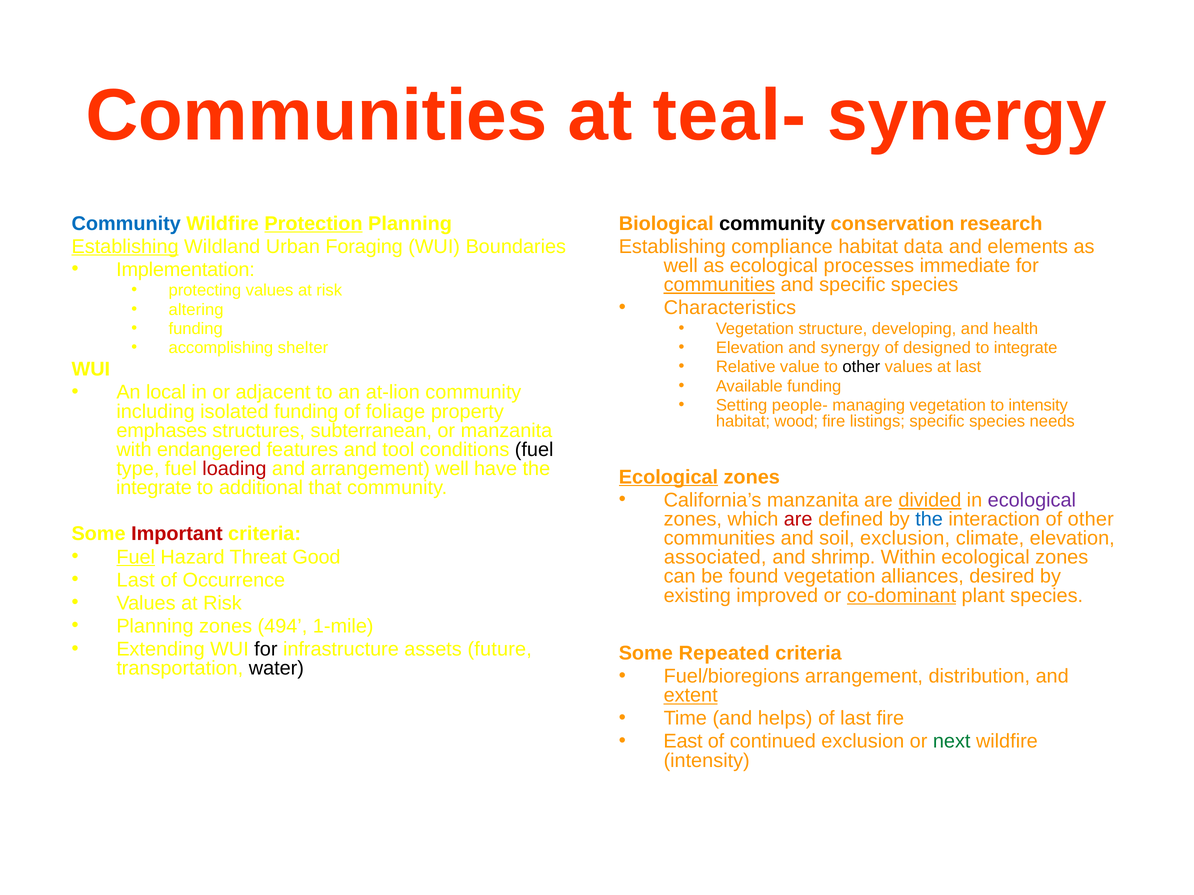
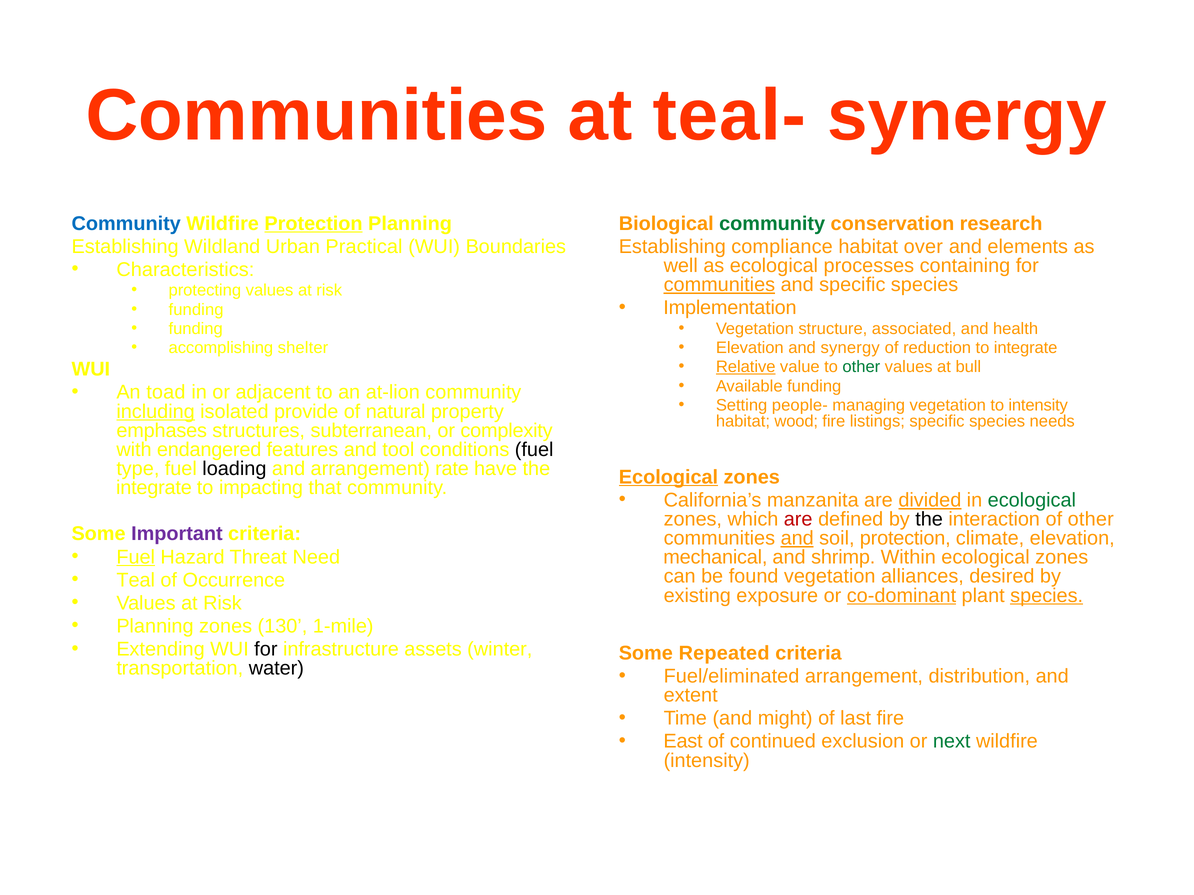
community colour: black -> green (772, 224)
Establishing underline: present -> none (125, 247)
Foraging: Foraging -> Practical (364, 247)
data: data -> over (923, 247)
immediate: immediate -> containing (965, 266)
Implementation: Implementation -> Characteristics (185, 270)
Characteristics: Characteristics -> Implementation (730, 308)
altering: altering -> funding (196, 310)
developing: developing -> associated (914, 329)
designed: designed -> reduction (937, 348)
Relative underline: none -> present (746, 367)
other colour: black -> green (861, 367)
at last: last -> bull (968, 367)
local: local -> toad (166, 393)
including underline: none -> present (156, 412)
isolated funding: funding -> provide (306, 412)
foliage: foliage -> natural (396, 412)
or manzanita: manzanita -> complexity (507, 431)
loading colour: red -> black (234, 469)
arrangement well: well -> rate (452, 469)
additional: additional -> impacting (261, 488)
ecological colour: purple -> green (1032, 500)
the colour: blue -> black (929, 520)
Important colour: red -> purple (177, 534)
and underline: none -> present (797, 539)
soil exclusion: exclusion -> protection (905, 539)
Good: Good -> Need (316, 557)
associated: associated -> mechanical (715, 558)
Last: Last -> Teal (136, 580)
improved: improved -> exposure (777, 596)
species underline: none -> present (1047, 596)
494: 494 -> 130 (282, 627)
future: future -> winter (500, 650)
Fuel/bioregions: Fuel/bioregions -> Fuel/eliminated (732, 677)
extent underline: present -> none (691, 696)
helps: helps -> might (785, 719)
